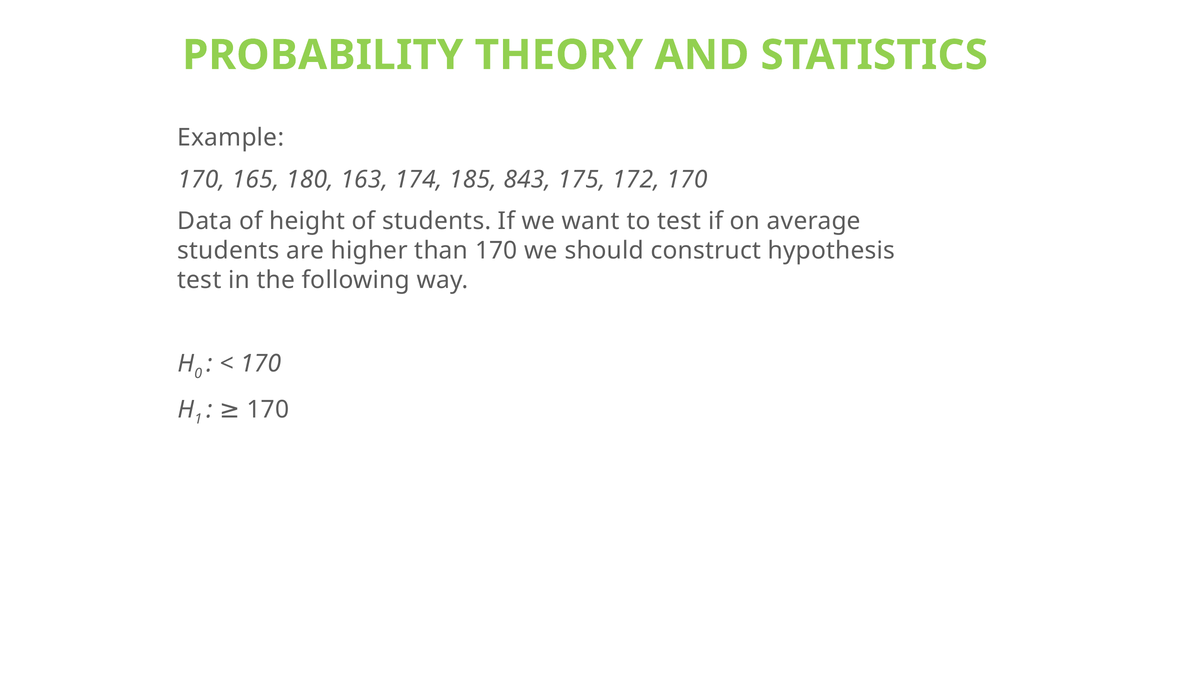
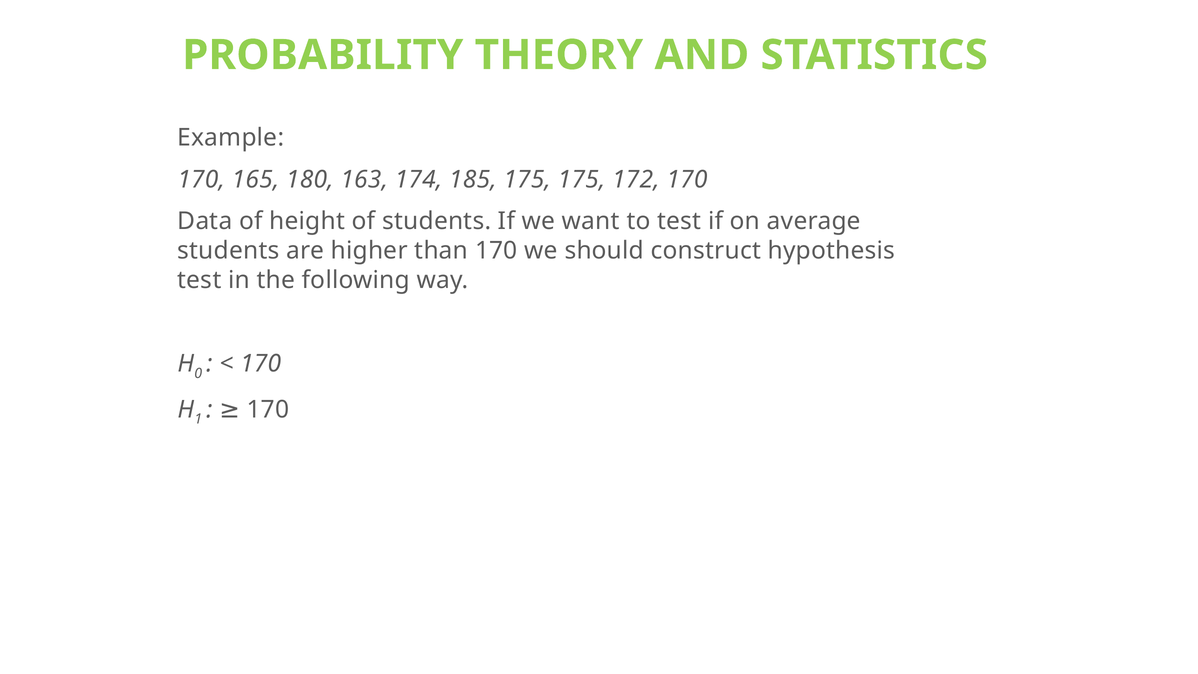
185 843: 843 -> 175 (527, 179)
